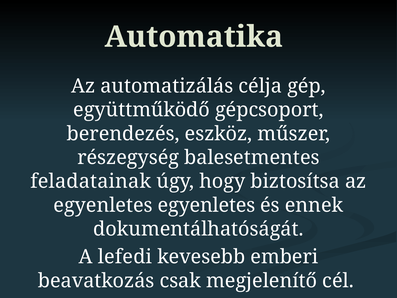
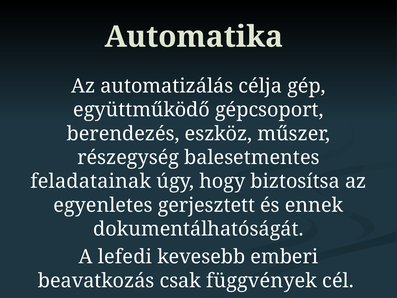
egyenletes egyenletes: egyenletes -> gerjesztett (206, 205)
megjelenítő: megjelenítő -> függvények (262, 281)
